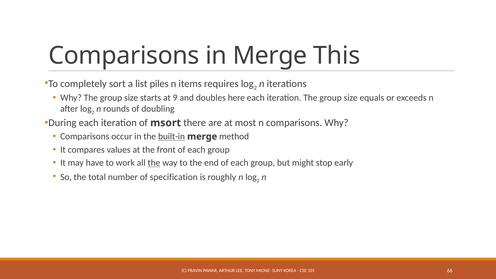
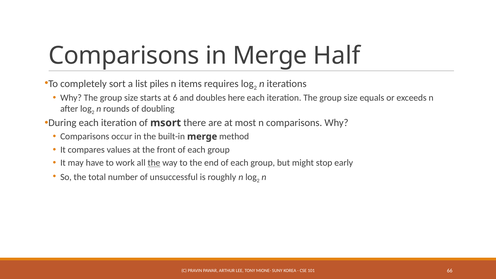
This: This -> Half (337, 56)
9: 9 -> 6 (175, 98)
built-in underline: present -> none (172, 137)
specification: specification -> unsuccessful (174, 177)
